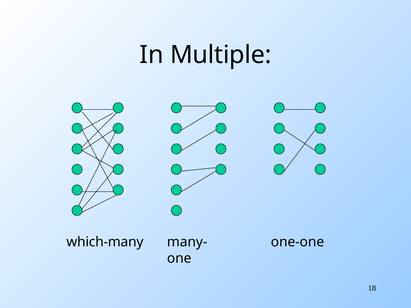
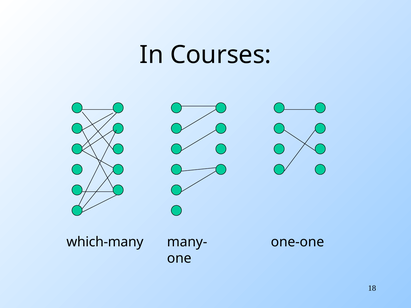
Multiple: Multiple -> Courses (221, 55)
